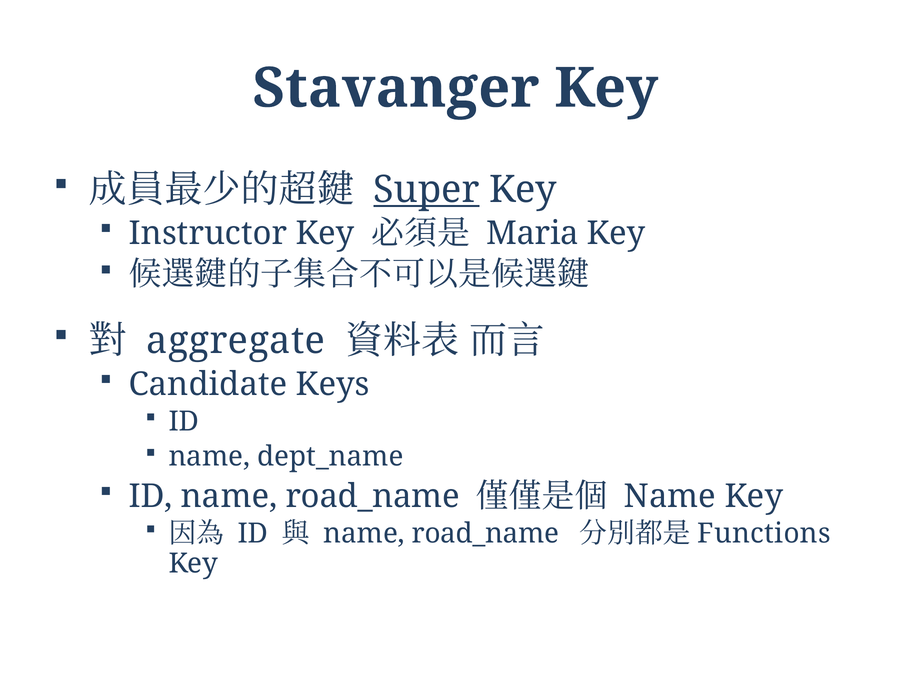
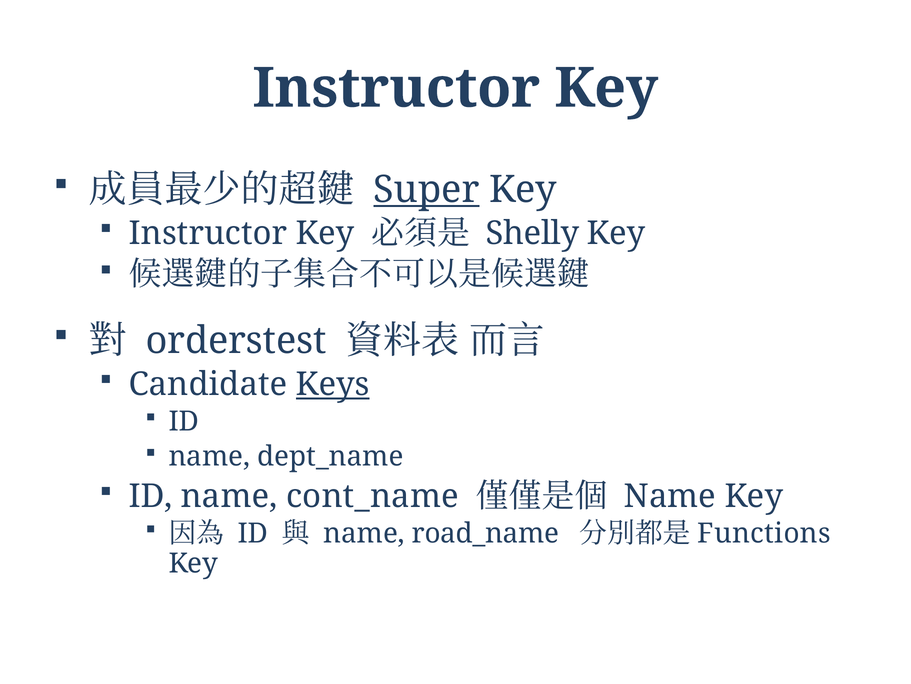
Stavanger: Stavanger -> Instructor (396, 88)
Maria: Maria -> Shelly (532, 233)
aggregate: aggregate -> orderstest (236, 341)
Keys underline: none -> present (333, 384)
ID name road_name: road_name -> cont_name (373, 496)
